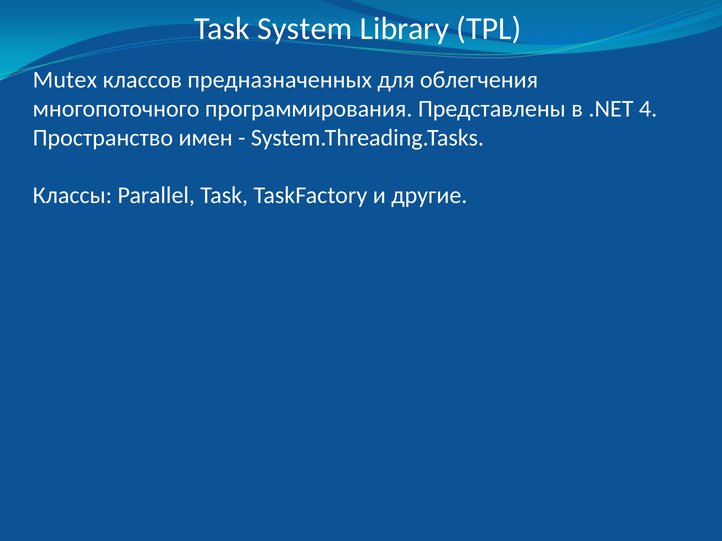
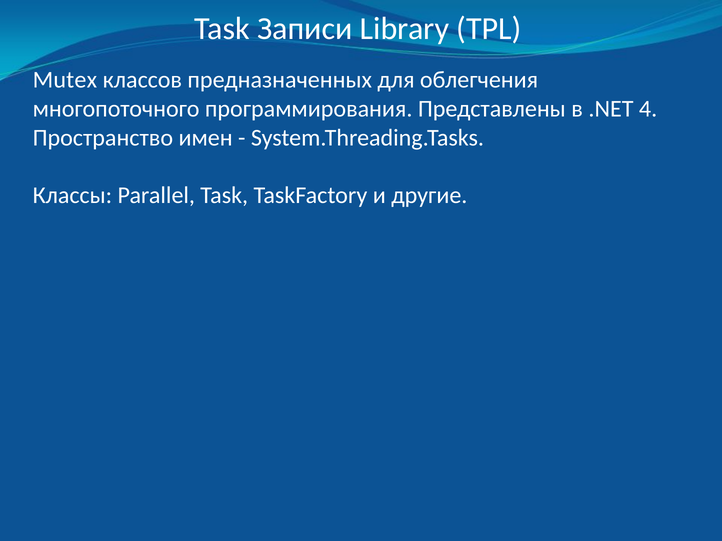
System: System -> Записи (305, 29)
